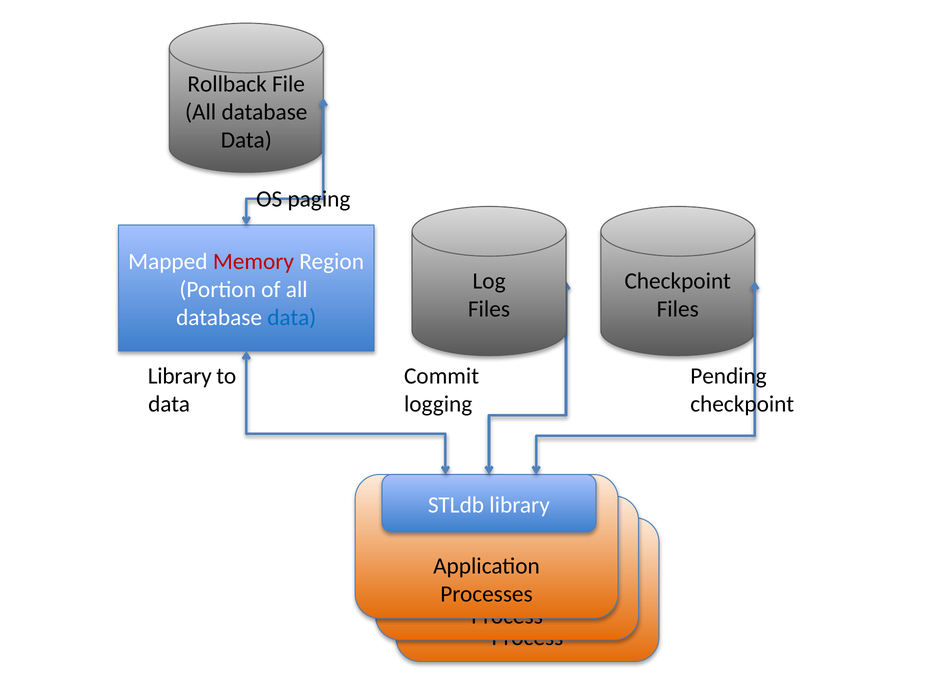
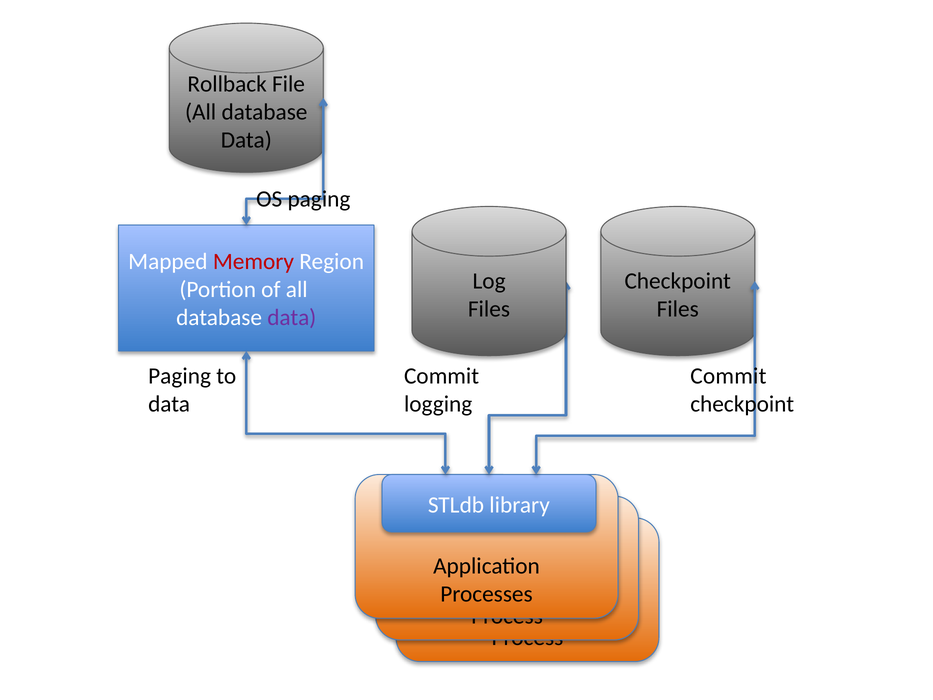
data colour: blue -> purple (292, 317)
Library: Library -> Paging (180, 376)
Pending: Pending -> Commit (728, 376)
